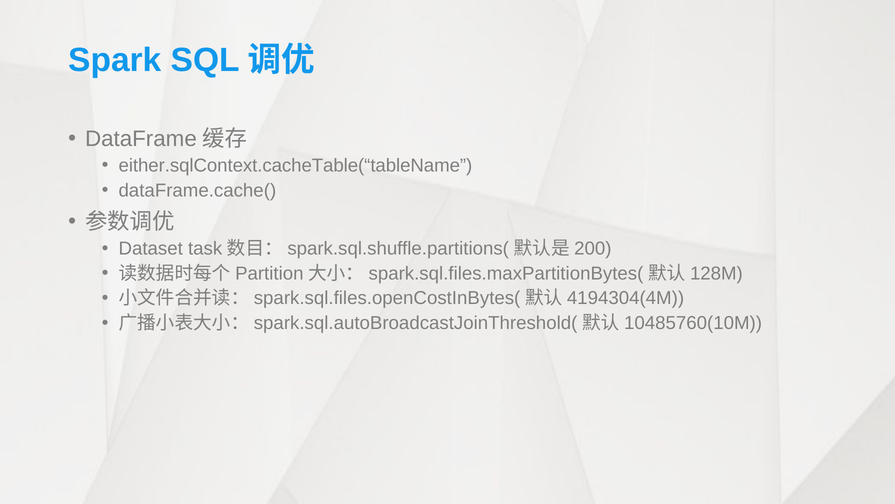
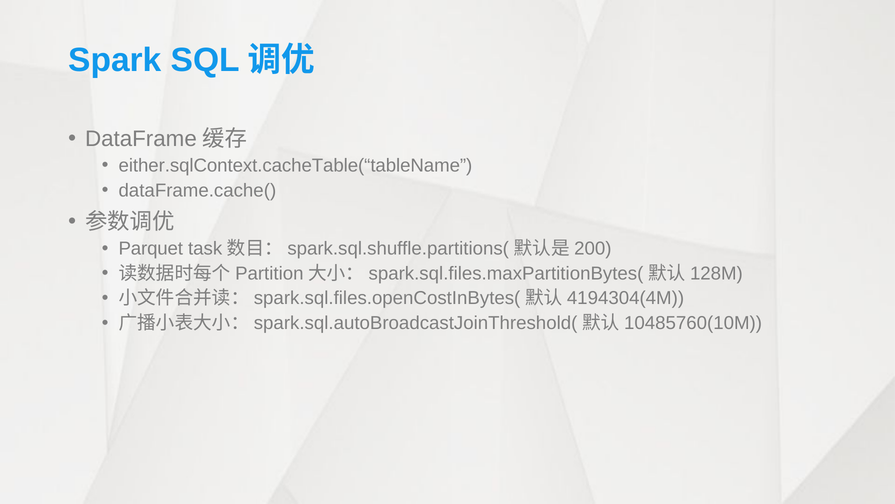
Dataset: Dataset -> Parquet (151, 248)
